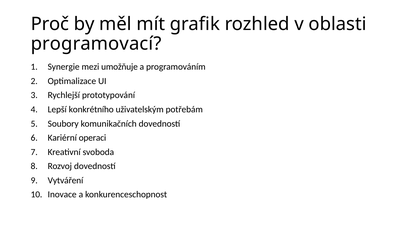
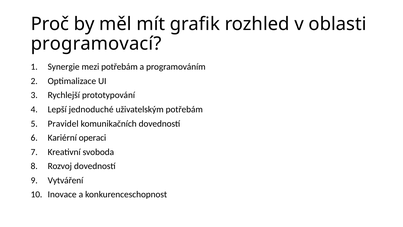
mezi umožňuje: umožňuje -> potřebám (119, 67)
konkrétního: konkrétního -> jednoduché (91, 109)
Soubory: Soubory -> Pravidel (63, 123)
